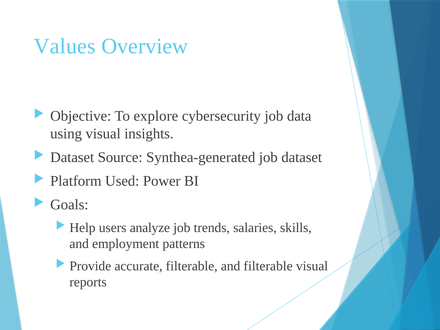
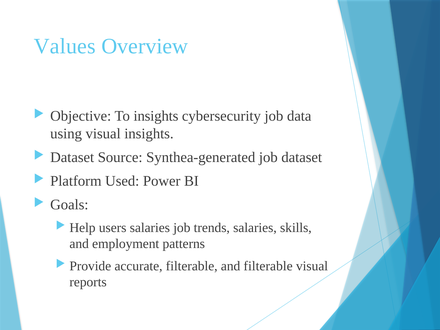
To explore: explore -> insights (156, 116)
users analyze: analyze -> salaries (150, 228)
